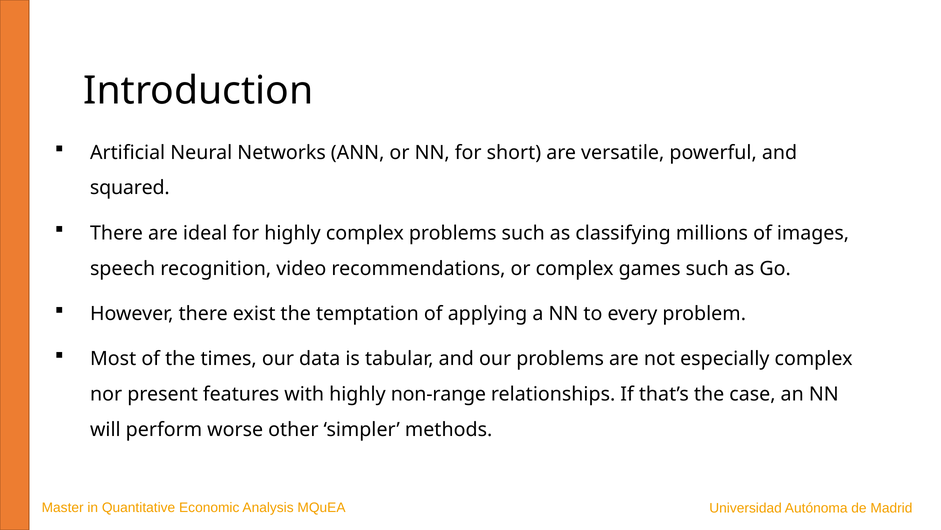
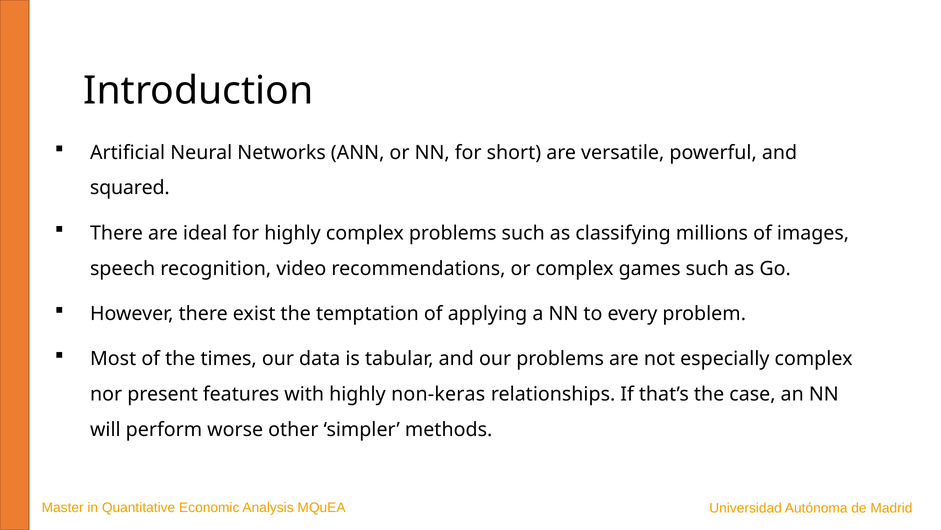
non-range: non-range -> non-keras (438, 394)
